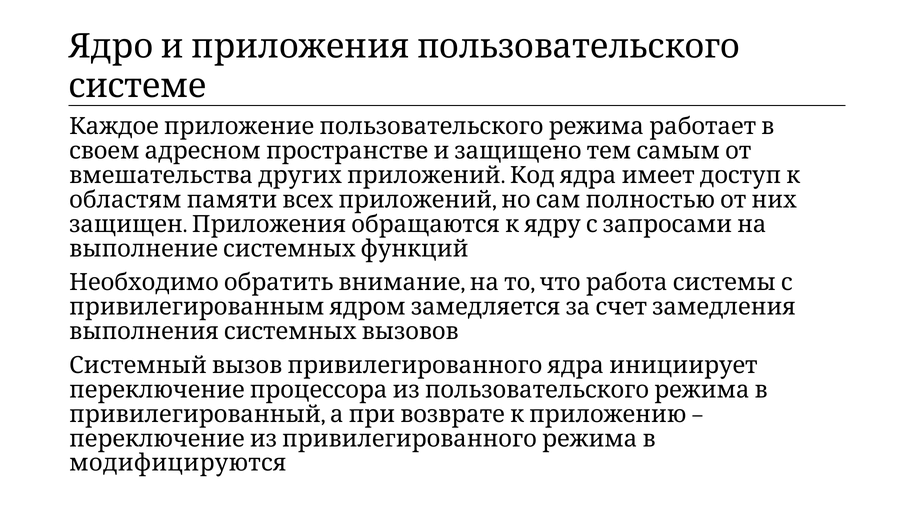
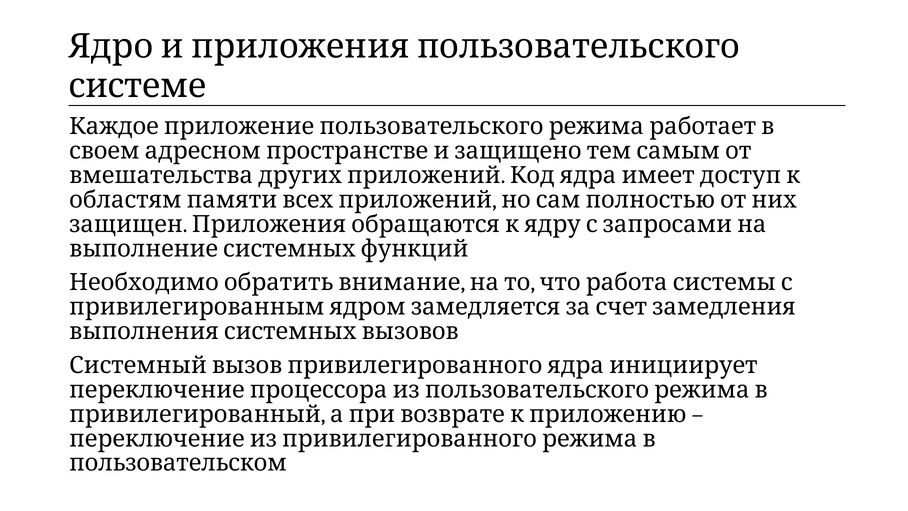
модифицируются: модифицируются -> пользовательском (178, 463)
